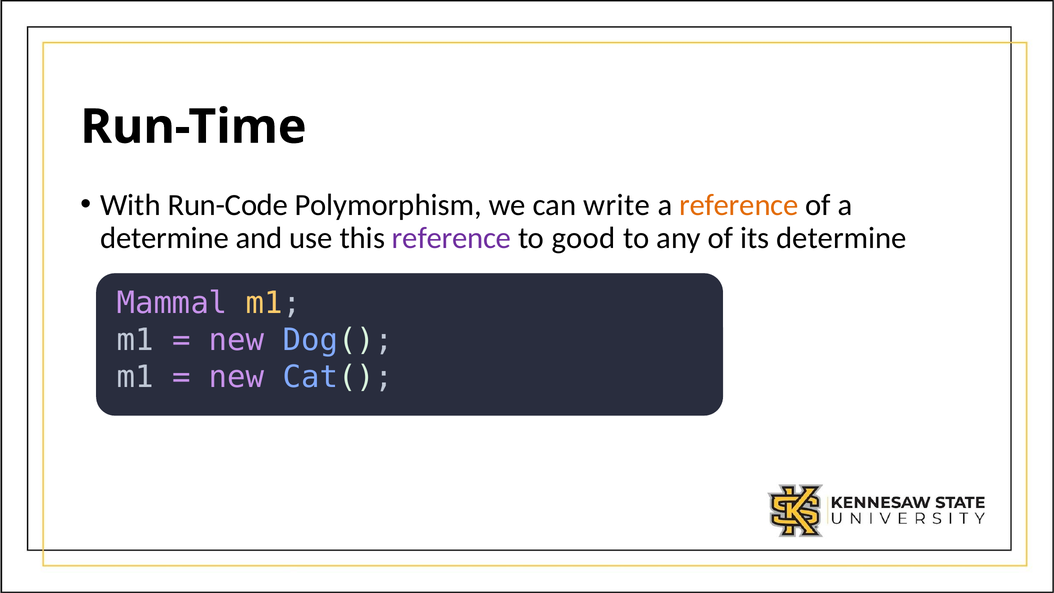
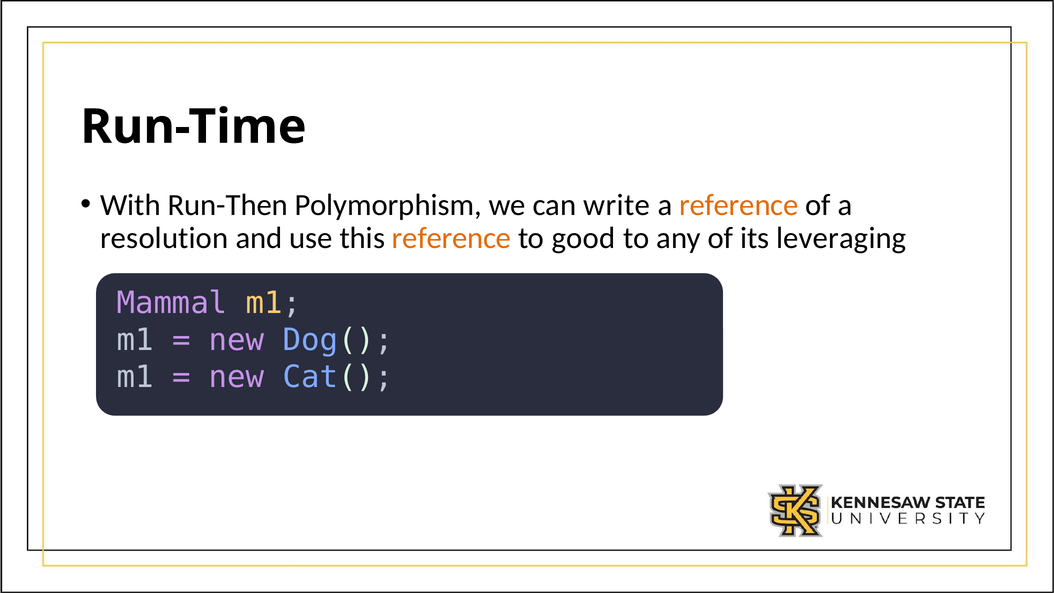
Run-Code: Run-Code -> Run-Then (228, 205)
determine: determine -> resolution (164, 238)
reference colour: purple -> orange (452, 238)
its determine: determine -> leveraging (841, 238)
